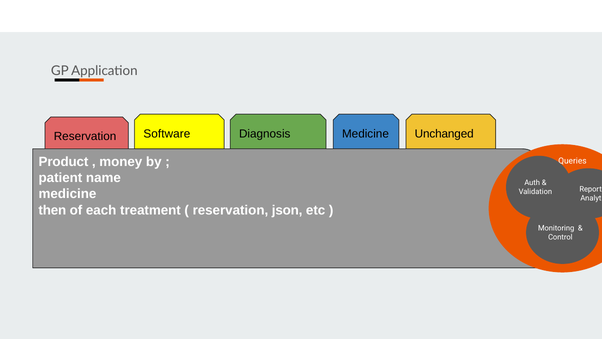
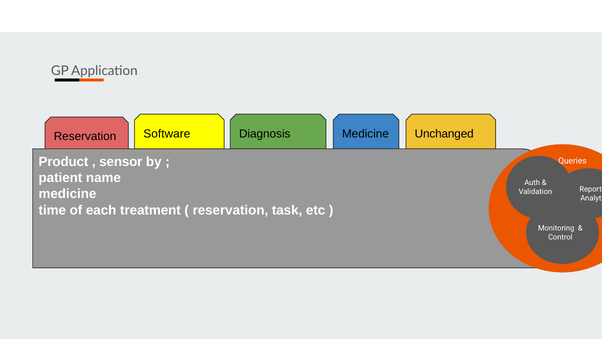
money: money -> sensor (121, 162)
then: then -> time (52, 210)
json: json -> task (287, 210)
